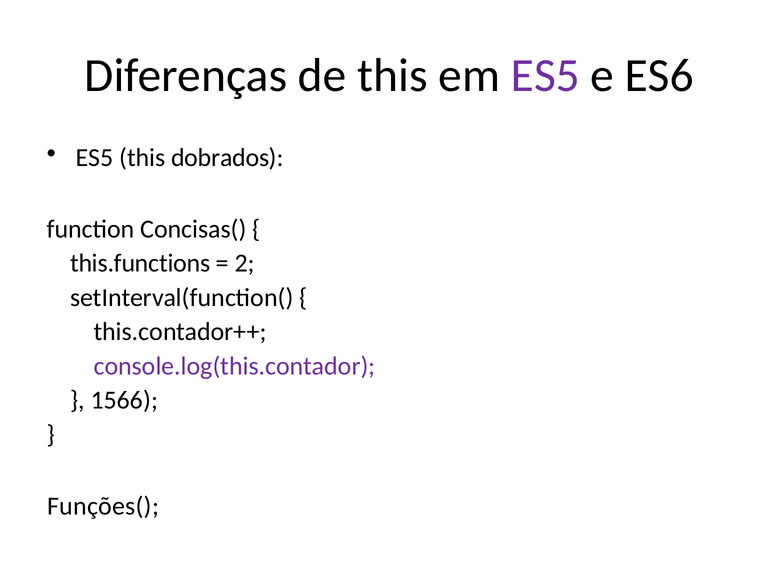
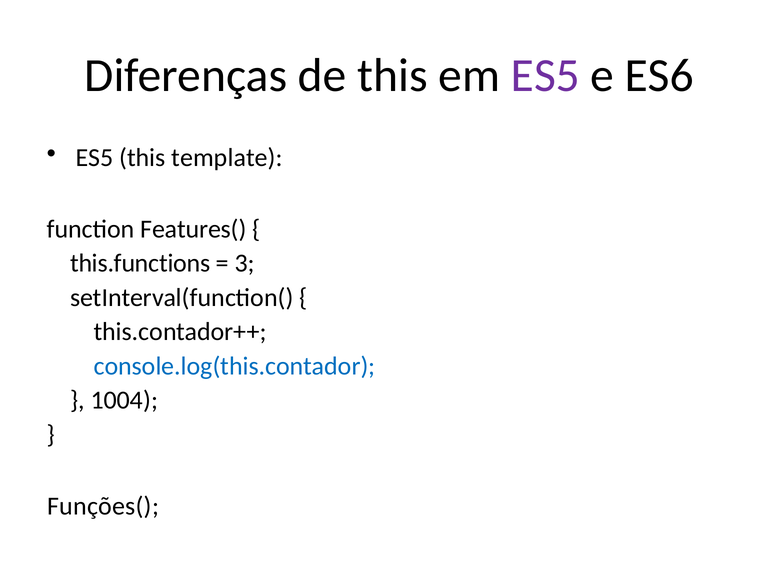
dobrados: dobrados -> template (227, 158)
Concisas(: Concisas( -> Features( (193, 229)
2: 2 -> 3 (245, 264)
console.log(this.contador colour: purple -> blue (234, 366)
1566: 1566 -> 1004 (124, 401)
